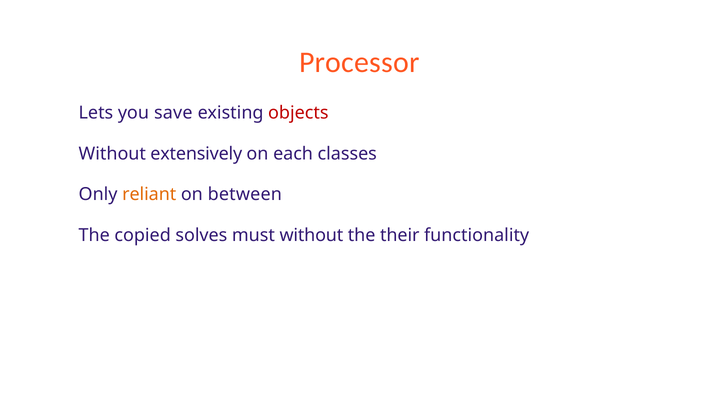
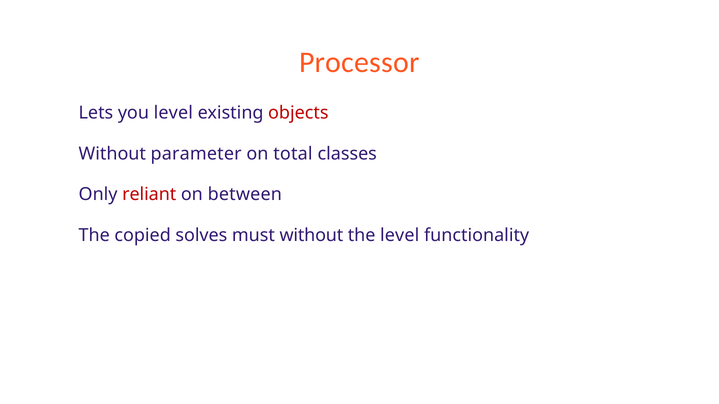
you save: save -> level (173, 113)
extensively: extensively -> parameter (196, 154)
each: each -> total (293, 154)
reliant colour: orange -> red (149, 195)
the their: their -> level (400, 235)
